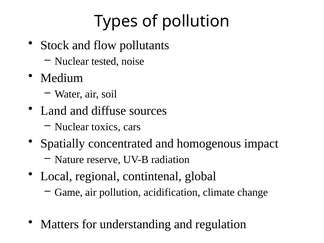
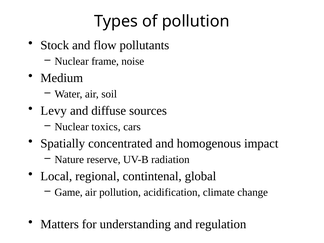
tested: tested -> frame (105, 61)
Land: Land -> Levy (54, 111)
